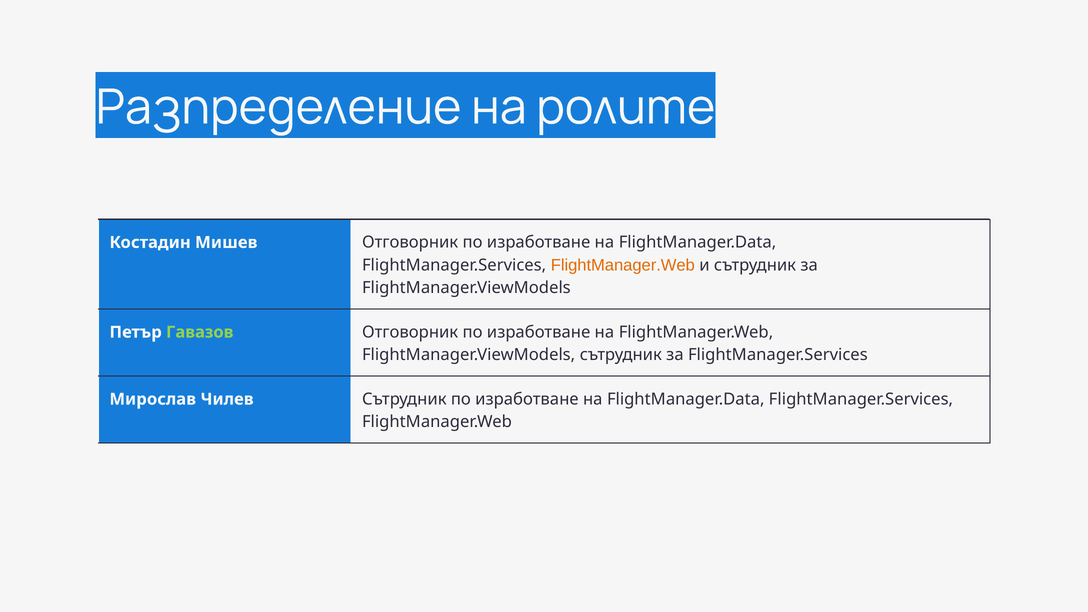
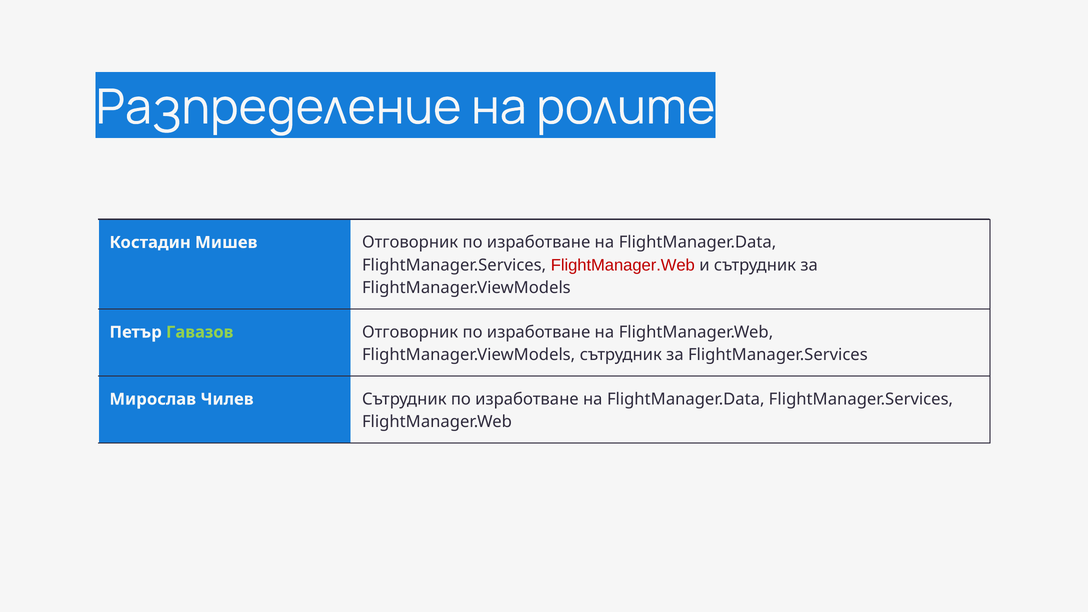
FlightManager.Web colour: orange -> red (623, 265)
